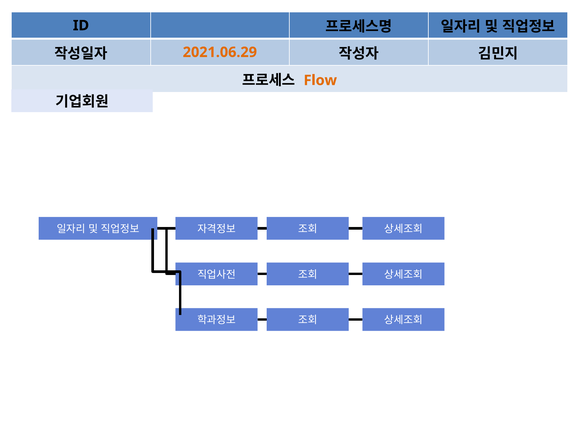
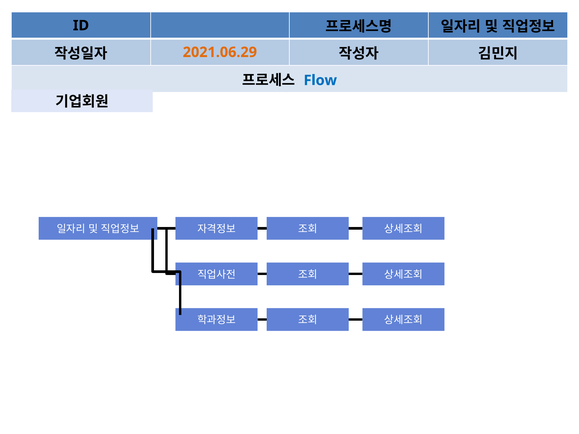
Flow colour: orange -> blue (320, 80)
